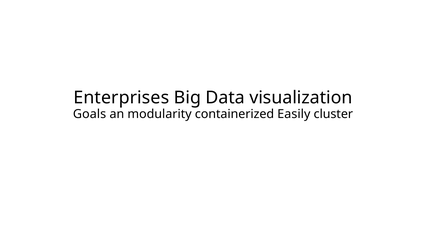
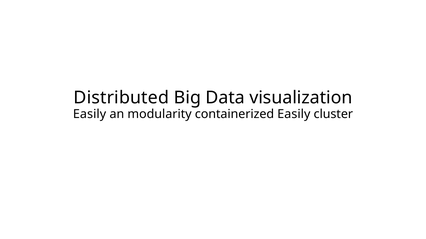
Enterprises: Enterprises -> Distributed (121, 98)
Goals: Goals -> Easily (90, 114)
